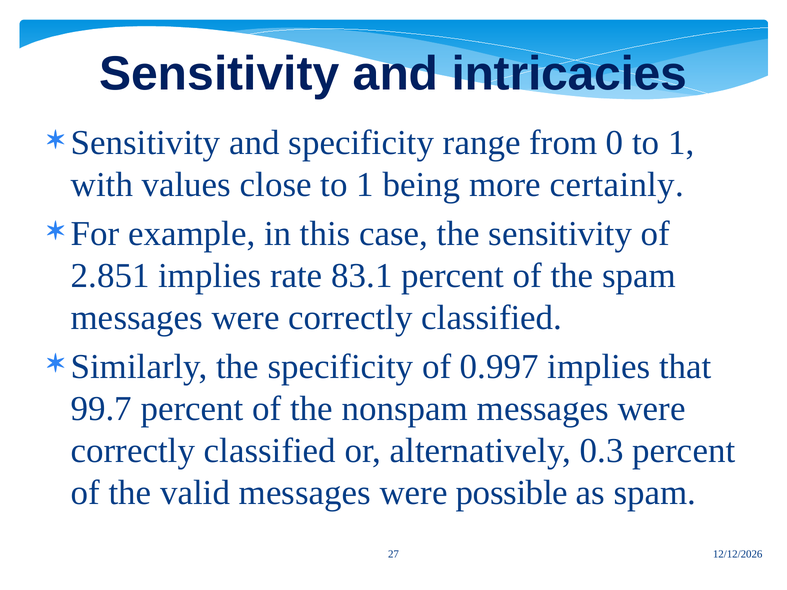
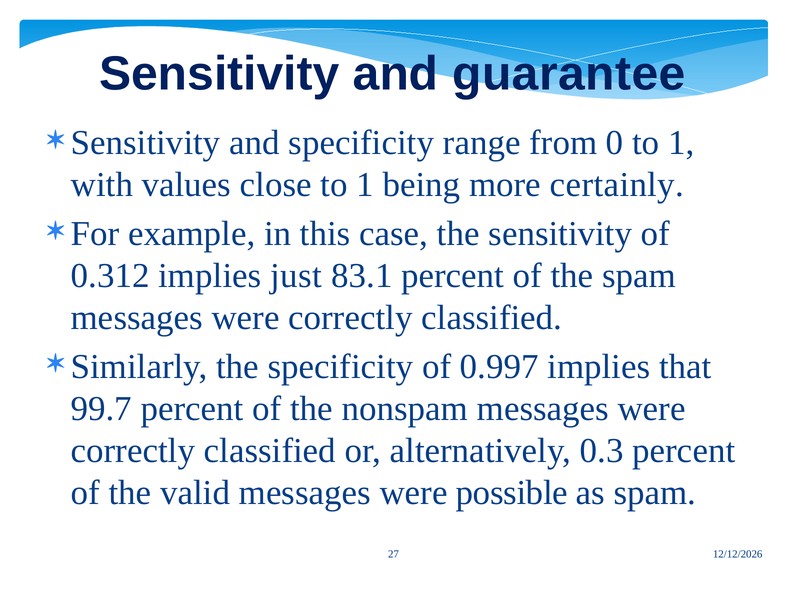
intricacies: intricacies -> guarantee (569, 74)
2.851: 2.851 -> 0.312 (110, 276)
rate: rate -> just (296, 276)
